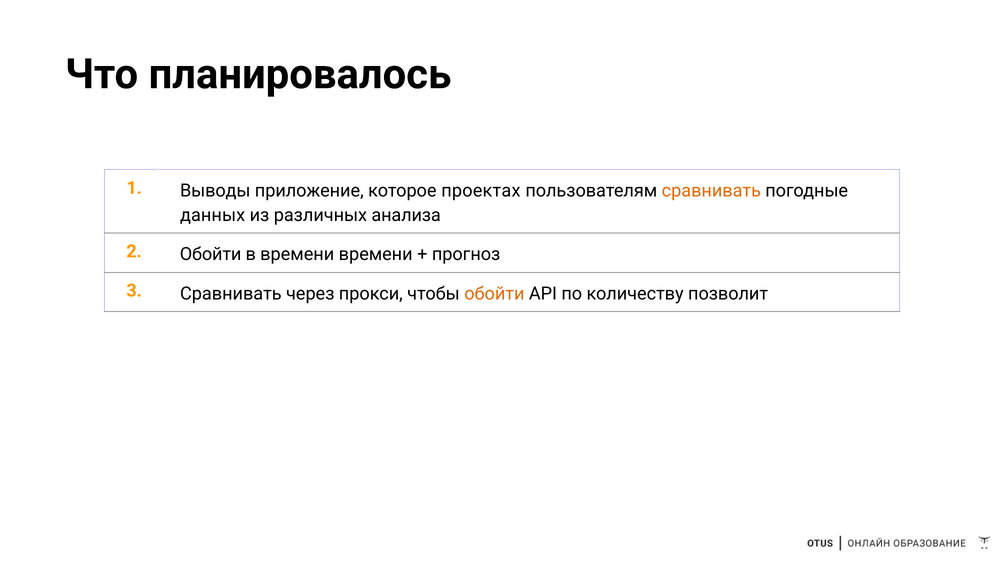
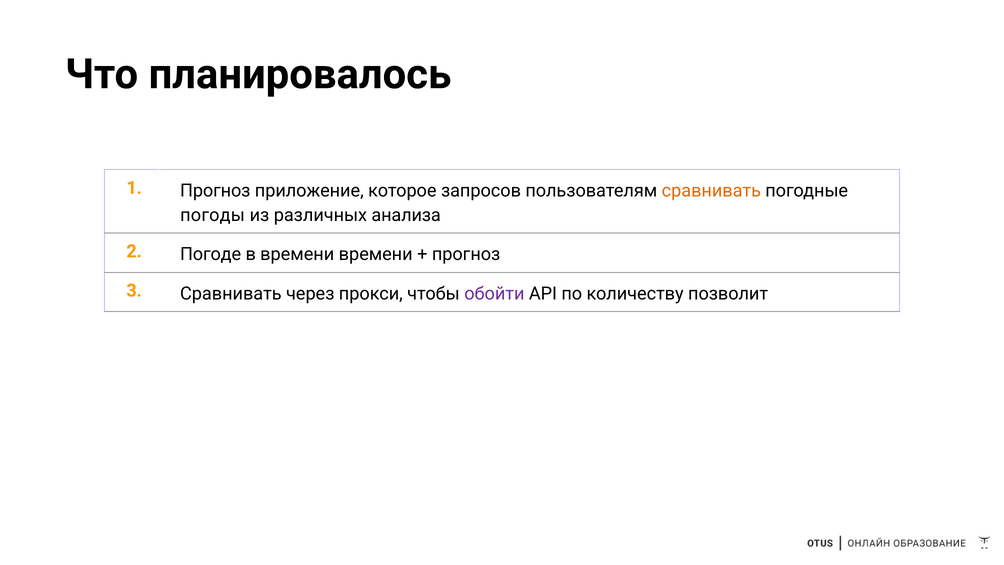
1 Выводы: Выводы -> Прогноз (215, 191)
проектах: проектах -> запросов (481, 191)
данных: данных -> погоды (213, 215)
2 Обойти: Обойти -> Погоде (211, 254)
обойти colour: orange -> purple (494, 294)
